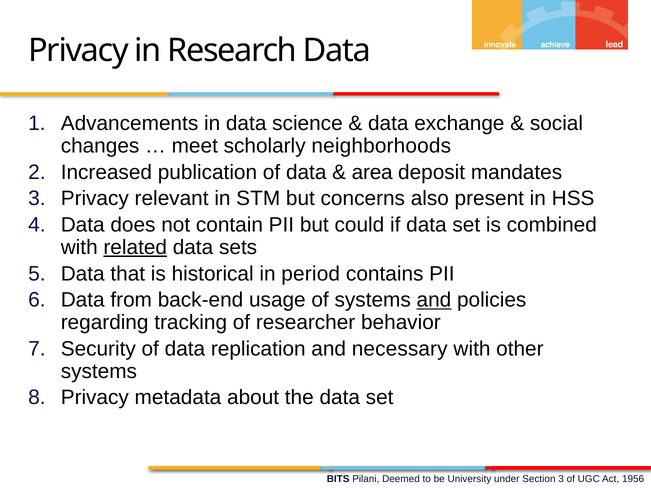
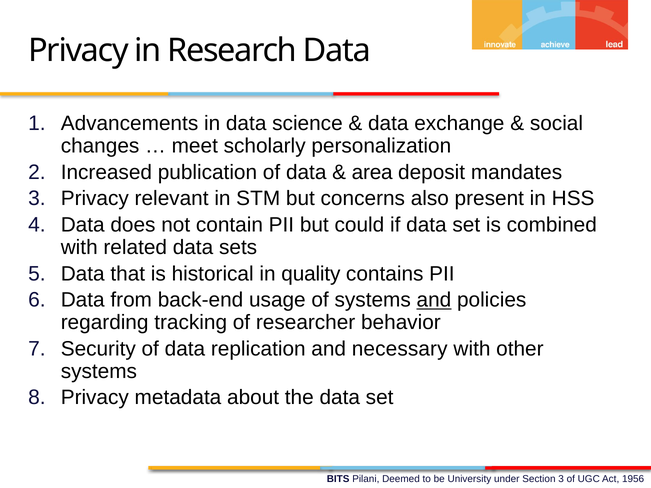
neighborhoods: neighborhoods -> personalization (381, 146)
related underline: present -> none (135, 247)
period: period -> quality (311, 274)
